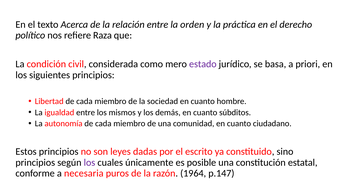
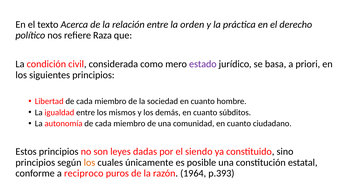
escrito: escrito -> siendo (199, 151)
los colour: purple -> orange (89, 162)
necesaria: necesaria -> reciproco (84, 173)
p.147: p.147 -> p.393 (221, 173)
